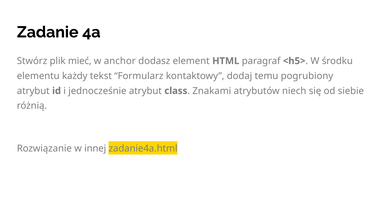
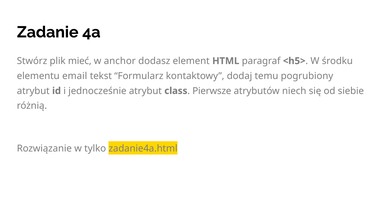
każdy: każdy -> email (75, 76)
Znakami: Znakami -> Pierwsze (212, 91)
innej: innej -> tylko (95, 148)
